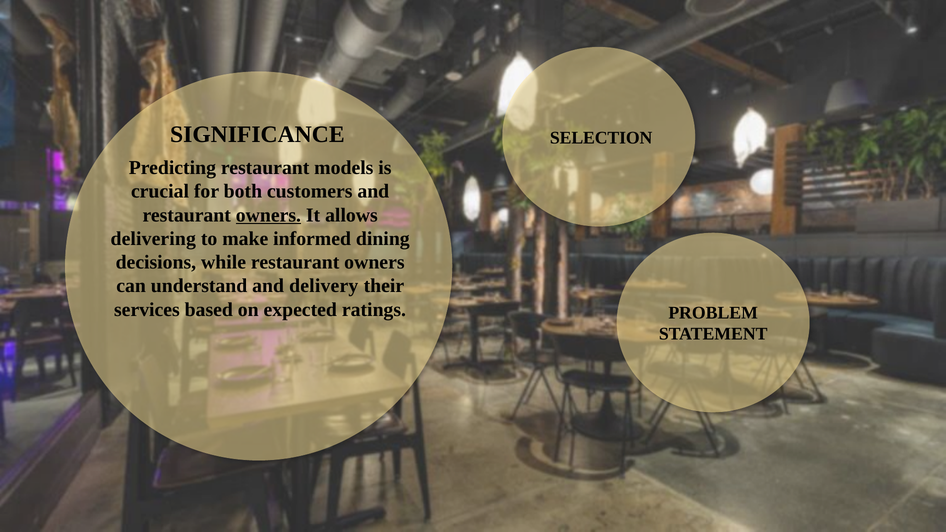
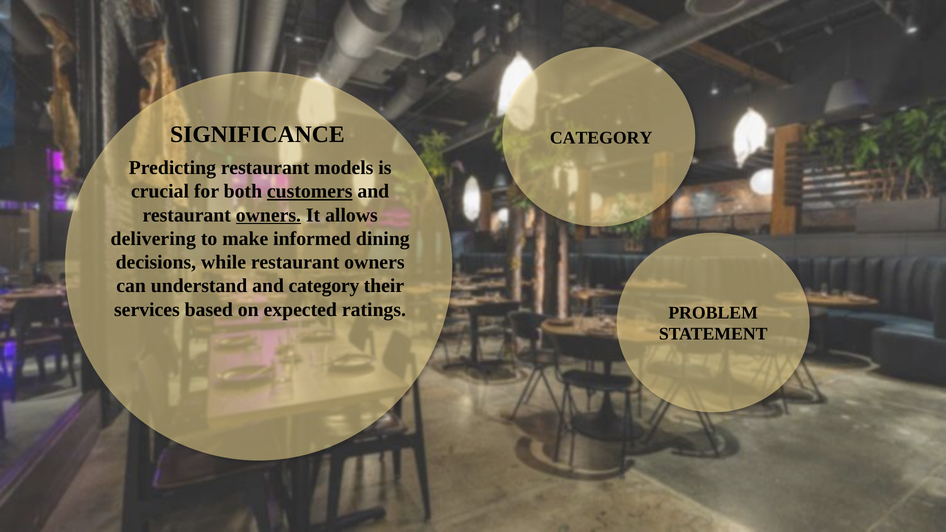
SELECTION: SELECTION -> CATEGORY (601, 138)
customers underline: none -> present (310, 191)
and delivery: delivery -> category (324, 286)
